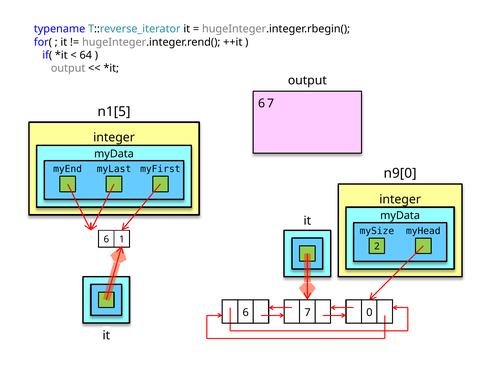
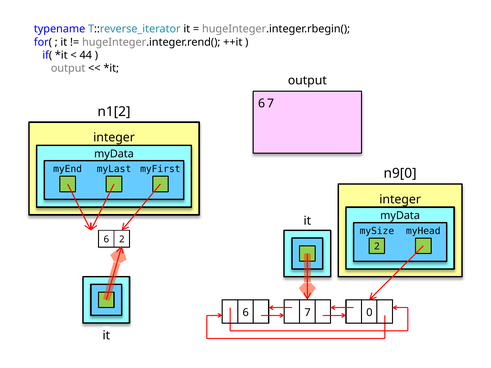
64: 64 -> 44 (86, 55)
n1[5: n1[5 -> n1[2 (114, 112)
6 1: 1 -> 2 (122, 240)
